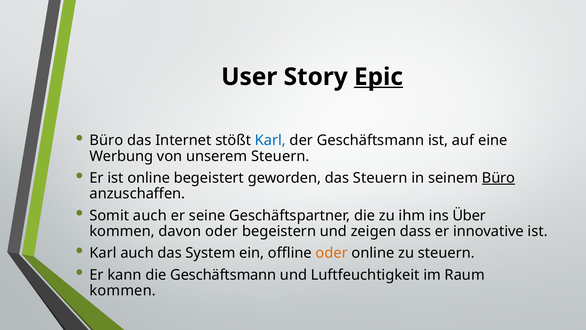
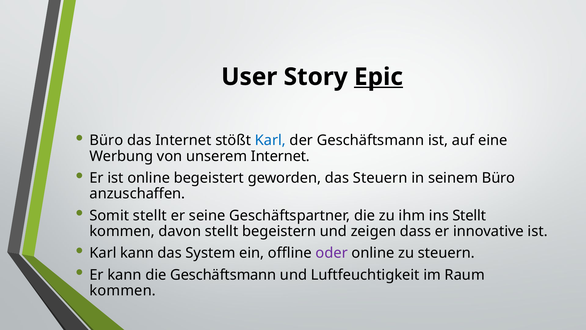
unserem Steuern: Steuern -> Internet (280, 156)
Büro underline: present -> none (499, 178)
Somit auch: auch -> stellt (150, 215)
ins Über: Über -> Stellt (469, 215)
davon oder: oder -> stellt (222, 231)
Karl auch: auch -> kann (137, 253)
oder colour: orange -> purple (332, 253)
